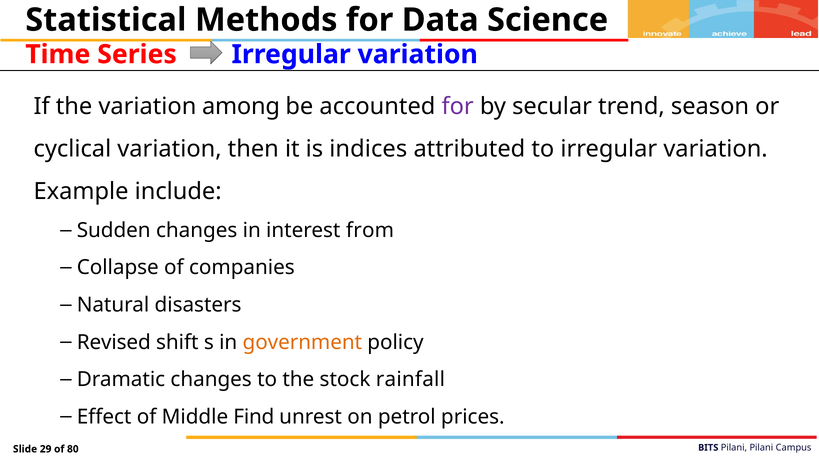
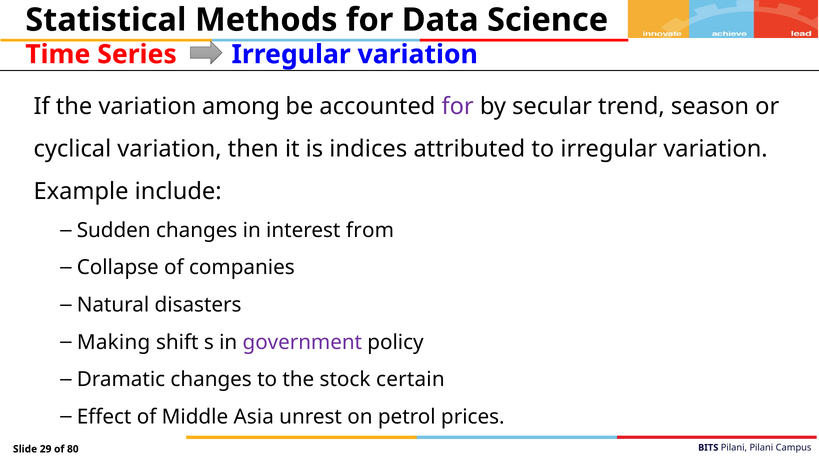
Revised: Revised -> Making (114, 342)
government colour: orange -> purple (302, 342)
rainfall: rainfall -> certain (410, 379)
Find: Find -> Asia (254, 416)
